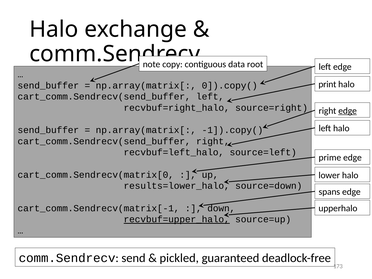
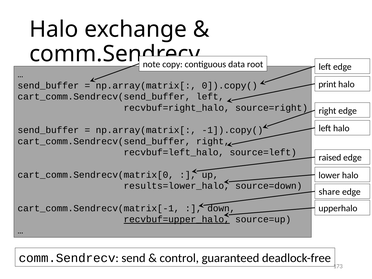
edge underline: present -> none (348, 111)
prime: prime -> raised (330, 158)
spans: spans -> share (329, 192)
pickled: pickled -> control (179, 258)
